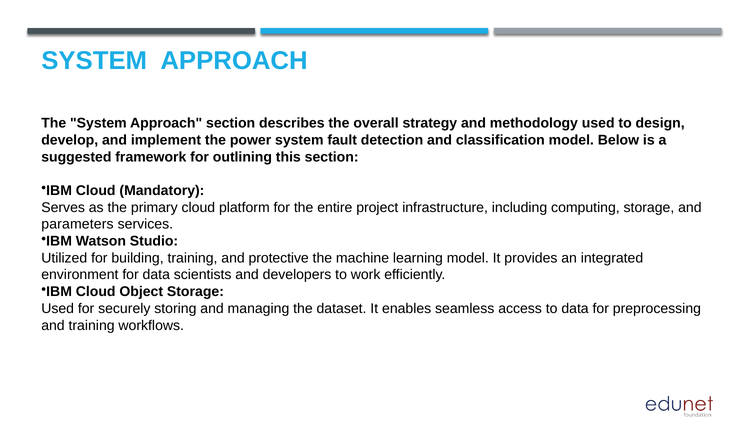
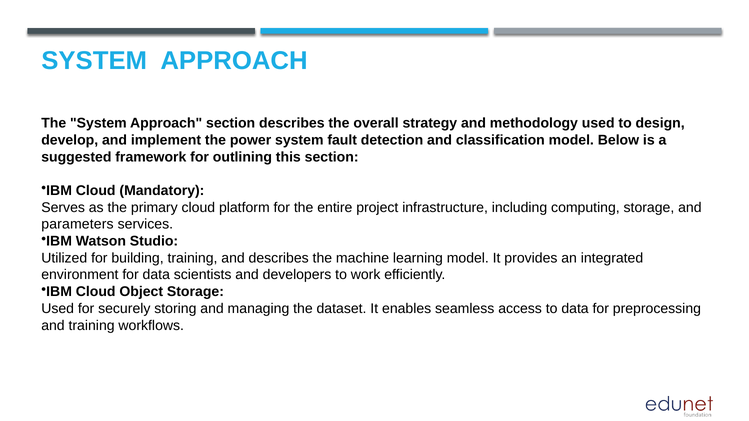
and protective: protective -> describes (279, 258)
